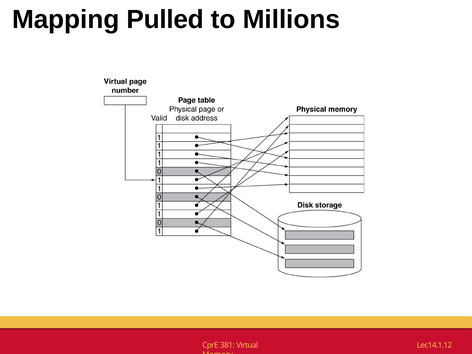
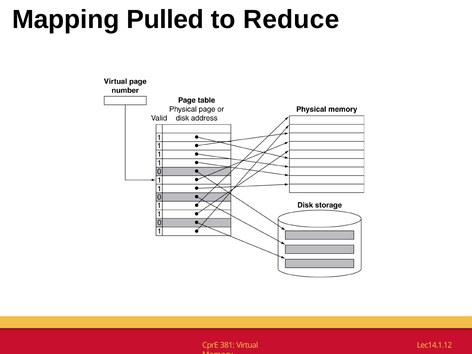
Millions: Millions -> Reduce (291, 20)
